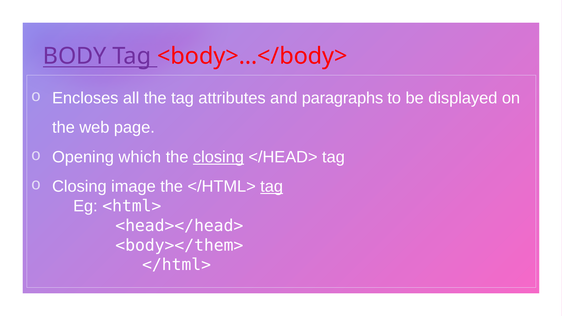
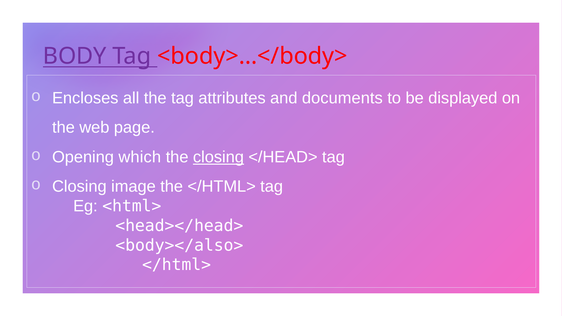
paragraphs: paragraphs -> documents (342, 98)
tag underline: present -> none (272, 186)
<body></them>: <body></them> -> <body></also> (179, 245)
